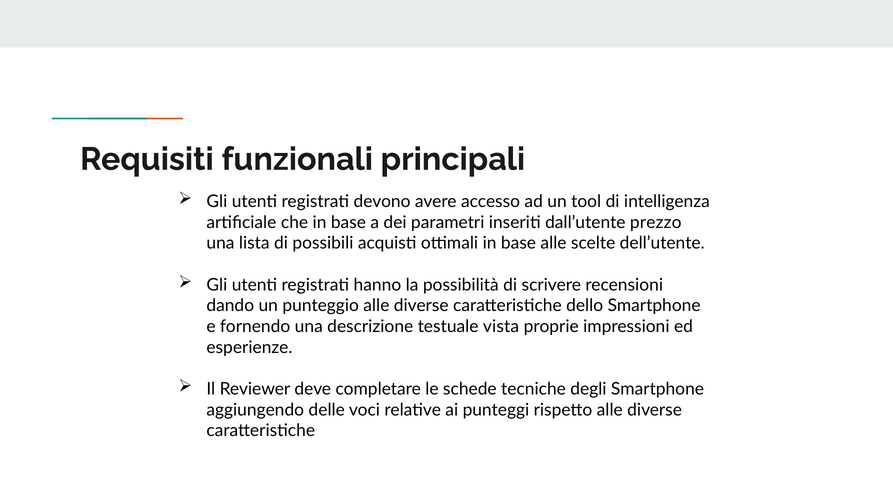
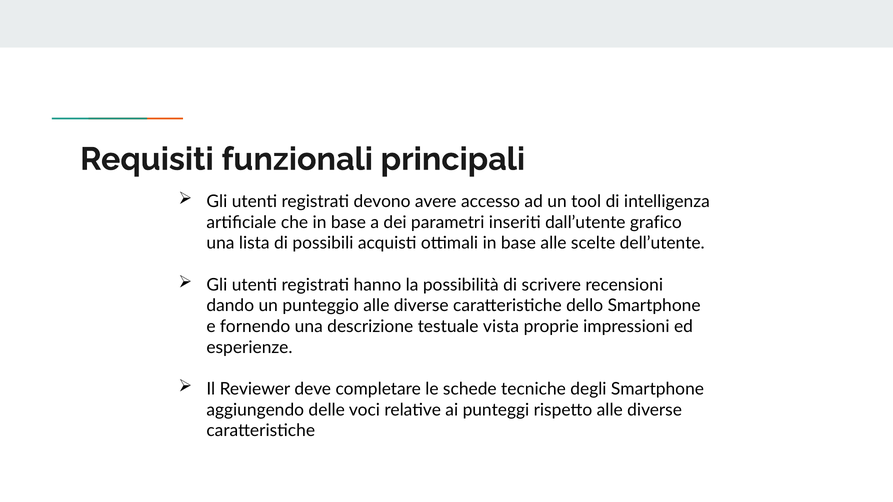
prezzo: prezzo -> grafico (656, 222)
